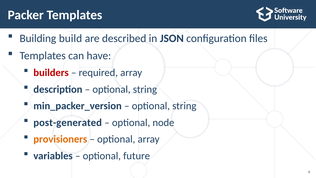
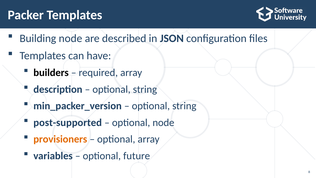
Building build: build -> node (70, 38)
builders colour: red -> black (51, 73)
post-generated: post-generated -> post-supported (68, 122)
